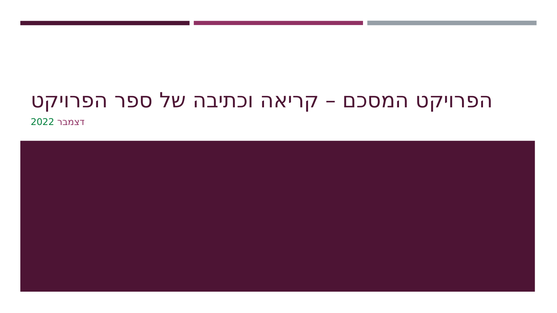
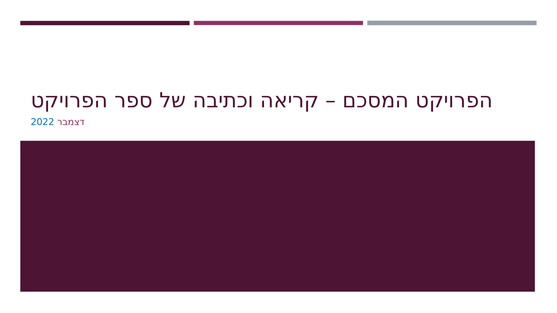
2022 colour: green -> blue (42, 122)
